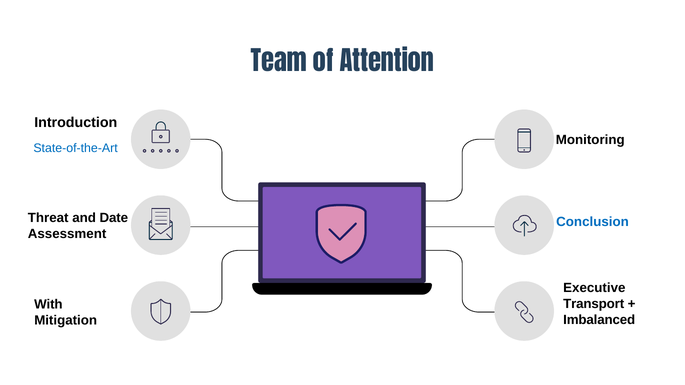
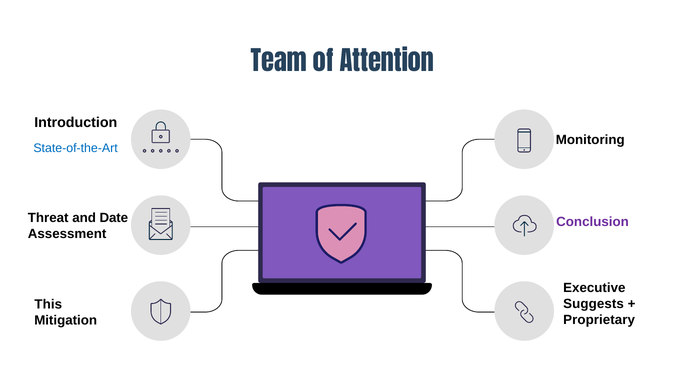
Conclusion colour: blue -> purple (593, 222)
Transport: Transport -> Suggests (594, 304)
With: With -> This (48, 305)
Imbalanced: Imbalanced -> Proprietary (599, 320)
